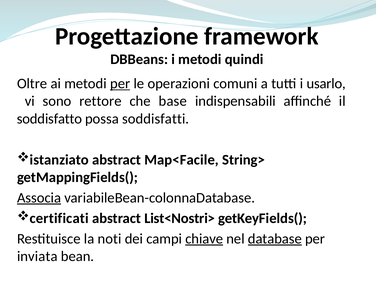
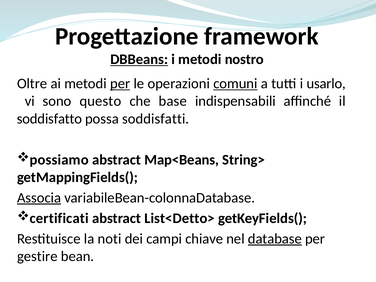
DBBeans underline: none -> present (139, 59)
quindi: quindi -> nostro (244, 59)
comuni underline: none -> present (235, 84)
rettore: rettore -> questo (100, 101)
istanziato: istanziato -> possiamo (59, 160)
Map<Facile: Map<Facile -> Map<Beans (182, 160)
List<Nostri>: List<Nostri> -> List<Detto> (180, 218)
chiave underline: present -> none (204, 239)
inviata: inviata -> gestire (37, 256)
